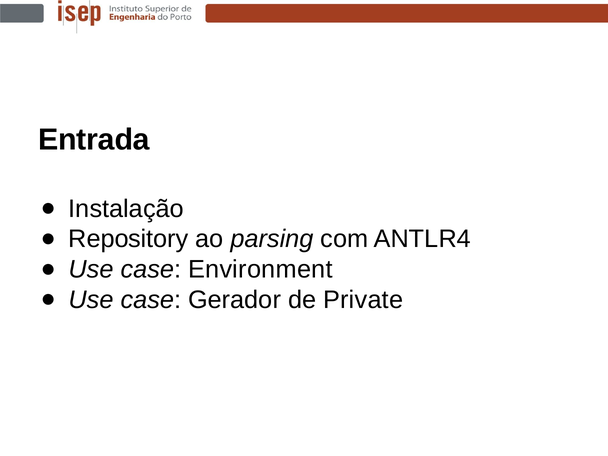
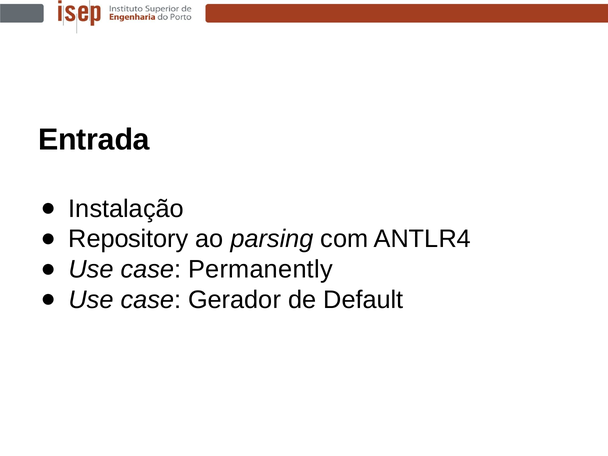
Environment: Environment -> Permanently (260, 270)
Private: Private -> Default (363, 300)
